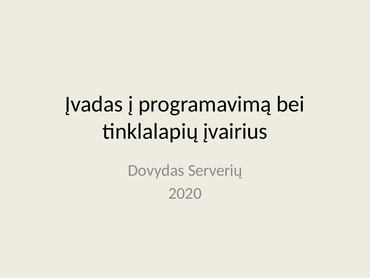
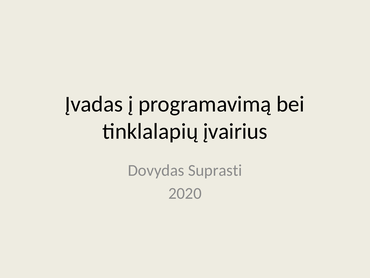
Serverių: Serverių -> Suprasti (215, 170)
